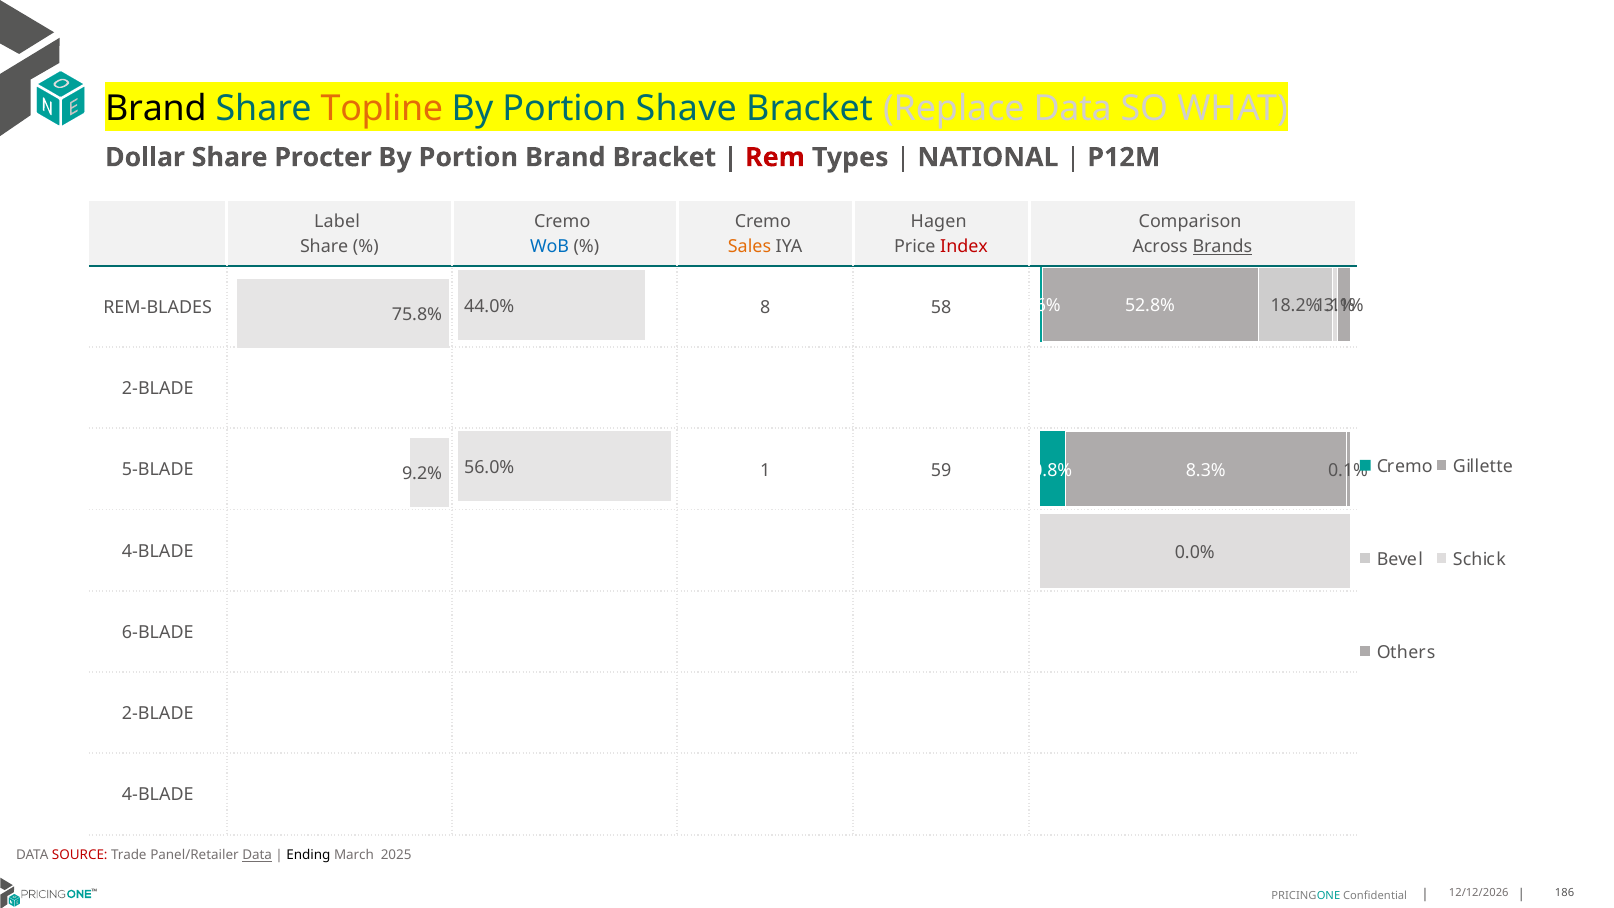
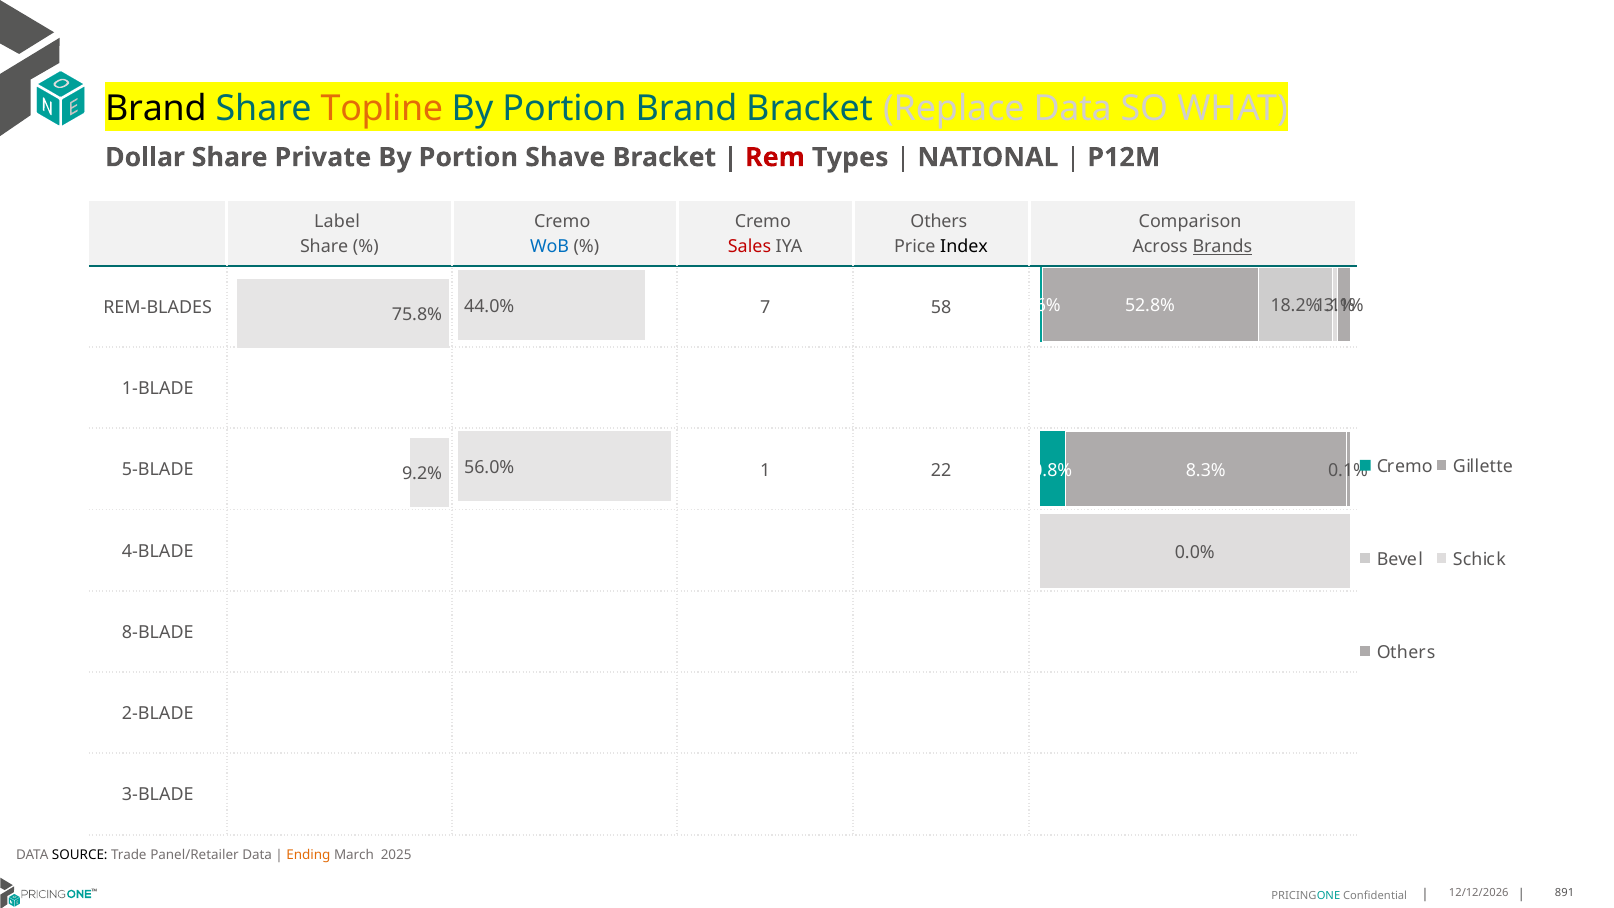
Portion Shave: Shave -> Brand (687, 108)
Procter: Procter -> Private (323, 157)
Portion Brand: Brand -> Shave (565, 157)
Hagen: Hagen -> Others (939, 222)
Sales colour: orange -> red (749, 246)
Index colour: red -> black (964, 246)
8: 8 -> 7 (765, 308)
2-BLADE: 2-BLADE -> 1-BLADE (158, 389)
59: 59 -> 22 (941, 470)
6-BLADE: 6-BLADE -> 8-BLADE (158, 632)
4-BLADE: 4-BLADE -> 3-BLADE (158, 795)
SOURCE colour: red -> black (80, 855)
Data underline: present -> none (257, 855)
Ending colour: black -> orange (308, 855)
186: 186 -> 891 (1565, 893)
